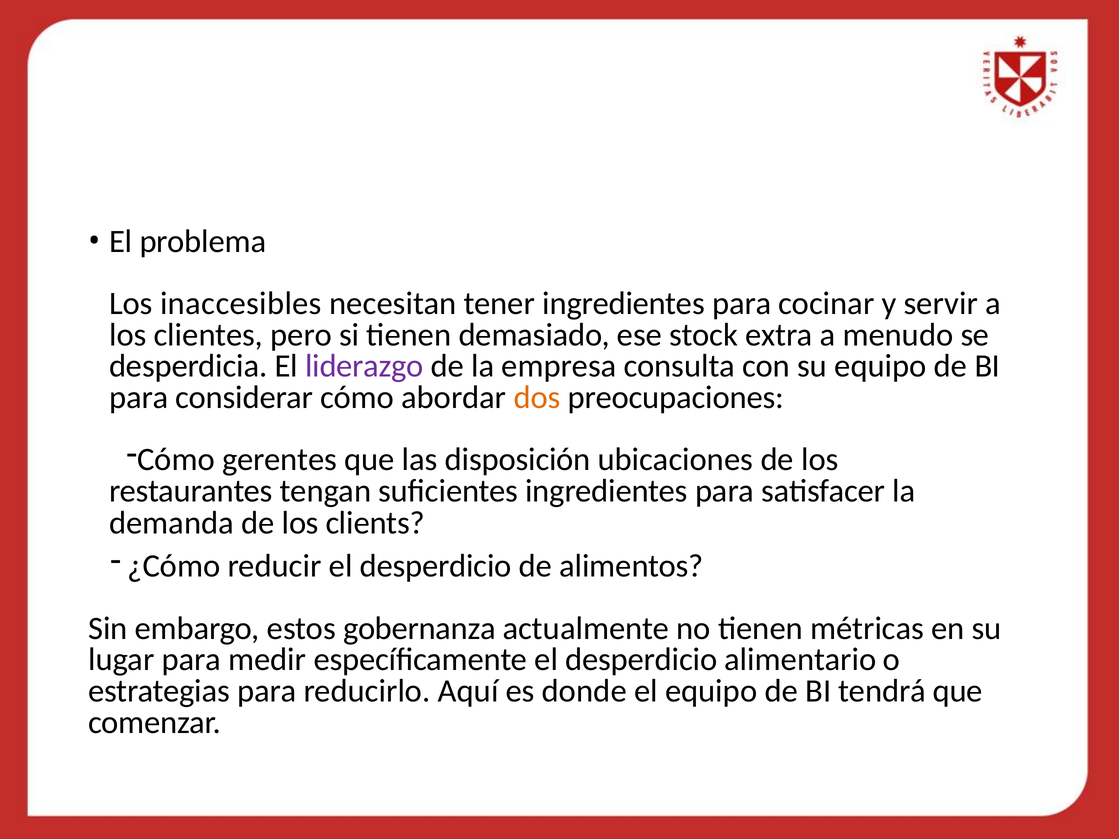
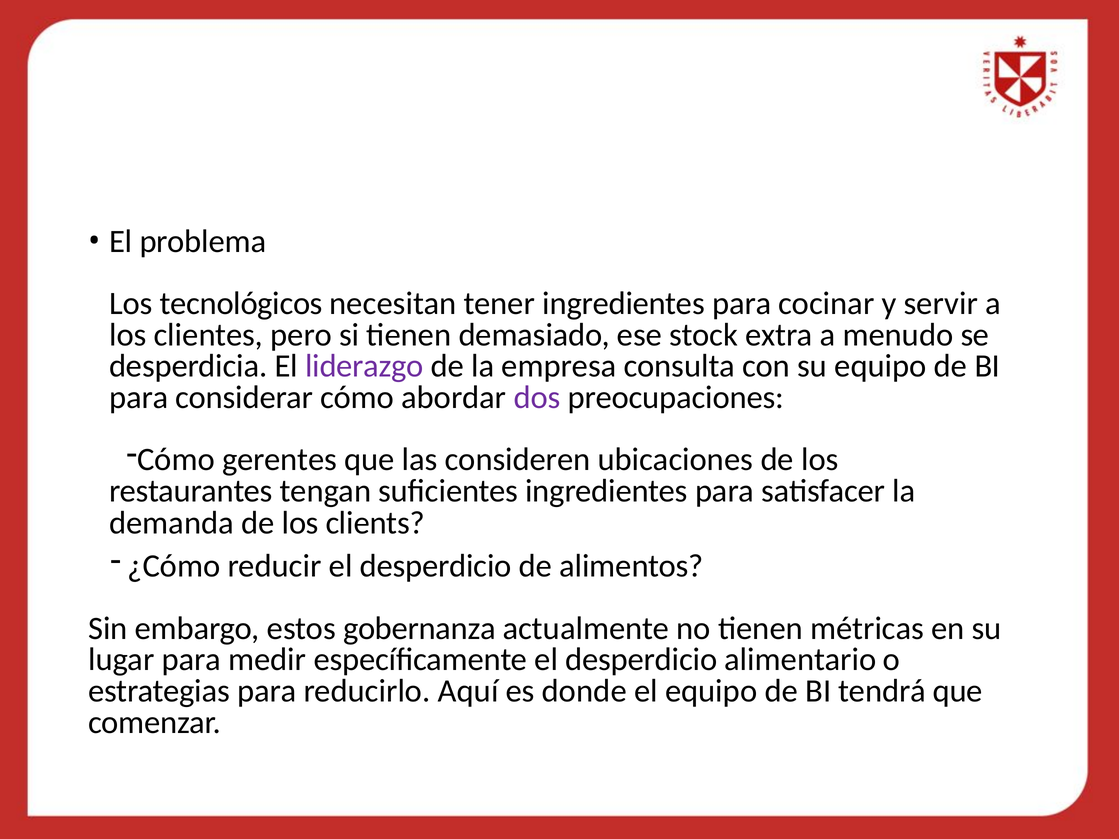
inaccesibles: inaccesibles -> tecnológicos (241, 304)
dos colour: orange -> purple (537, 398)
disposición: disposición -> consideren (518, 460)
